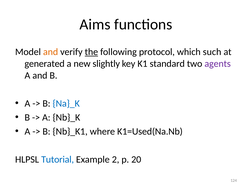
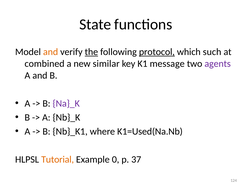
Aims: Aims -> State (95, 24)
protocol underline: none -> present (157, 52)
generated: generated -> combined (45, 64)
slightly: slightly -> similar (106, 64)
standard: standard -> message (167, 64)
Na}_K colour: blue -> purple (66, 103)
Tutorial colour: blue -> orange (58, 160)
2: 2 -> 0 (116, 160)
20: 20 -> 37 (136, 160)
